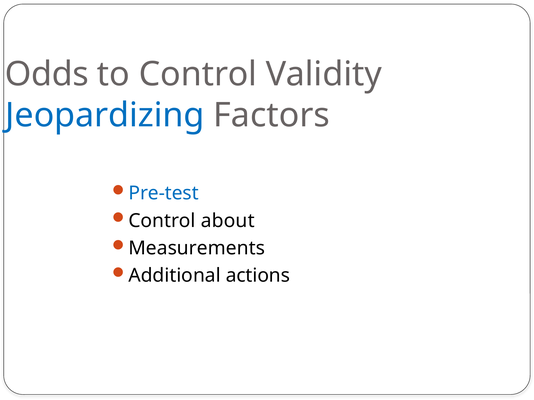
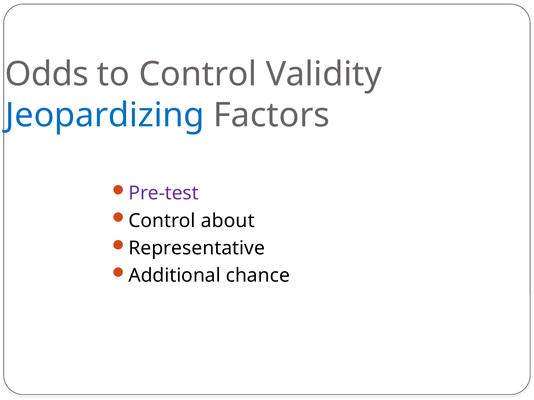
Pre-test colour: blue -> purple (164, 194)
Measurements: Measurements -> Representative (197, 248)
actions: actions -> chance (258, 276)
